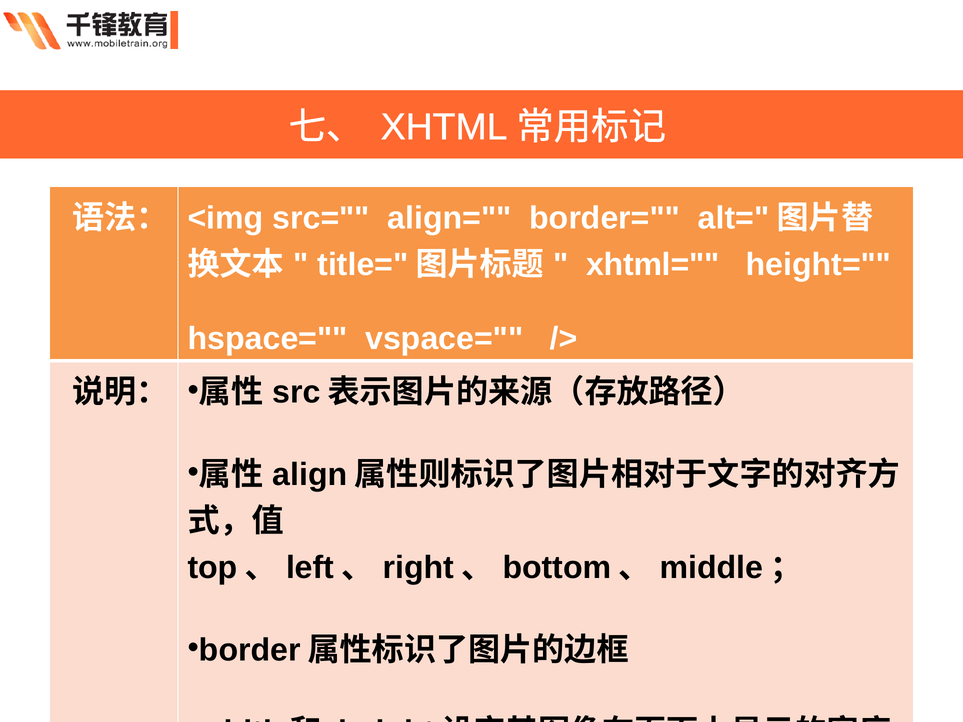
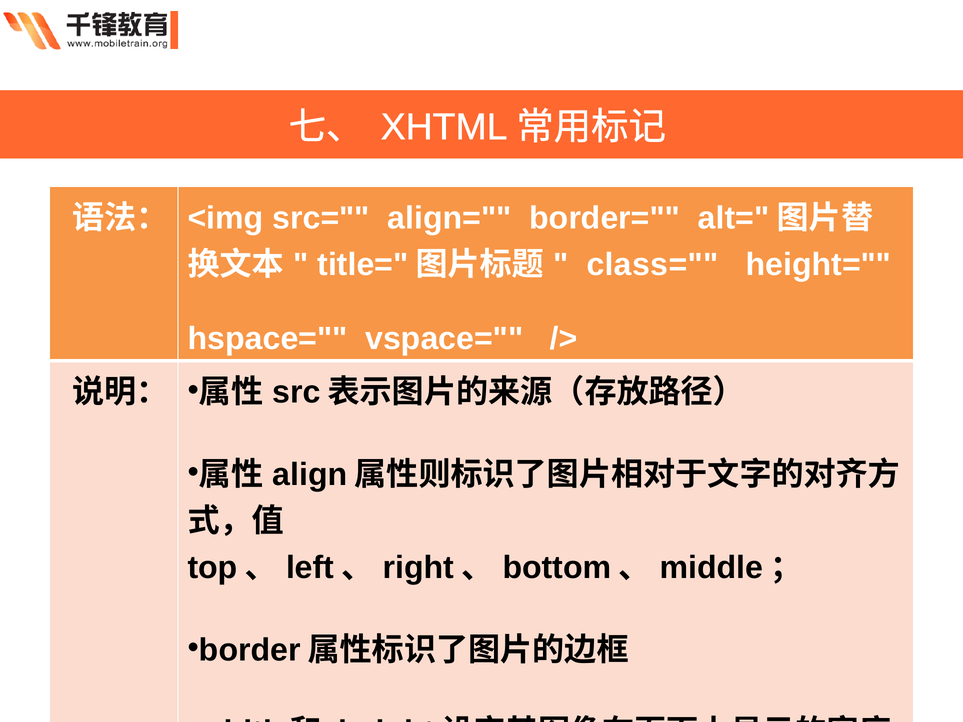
xhtml=: xhtml= -> class= (652, 265)
